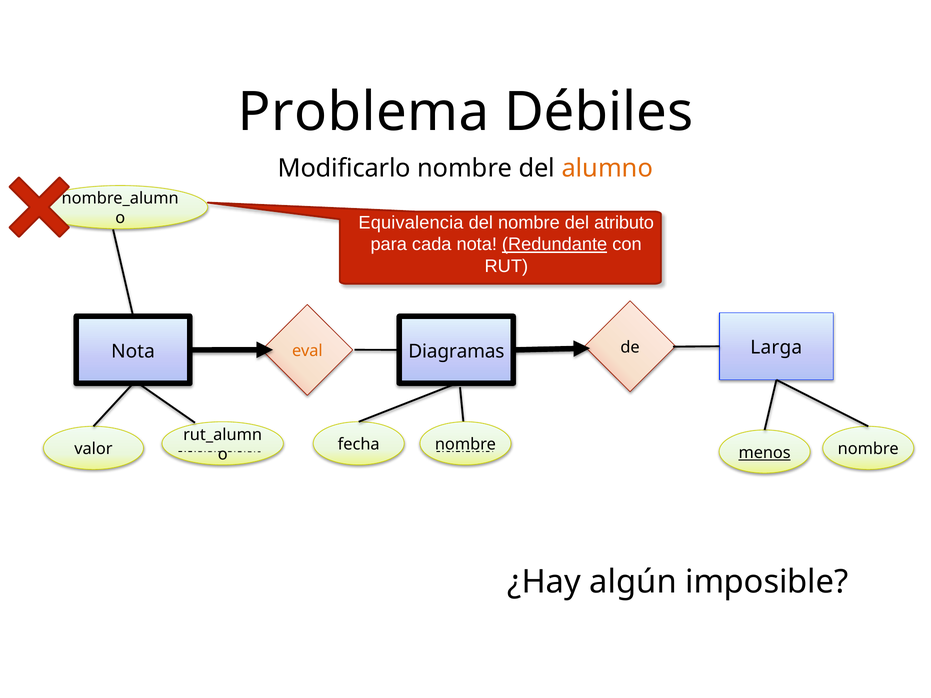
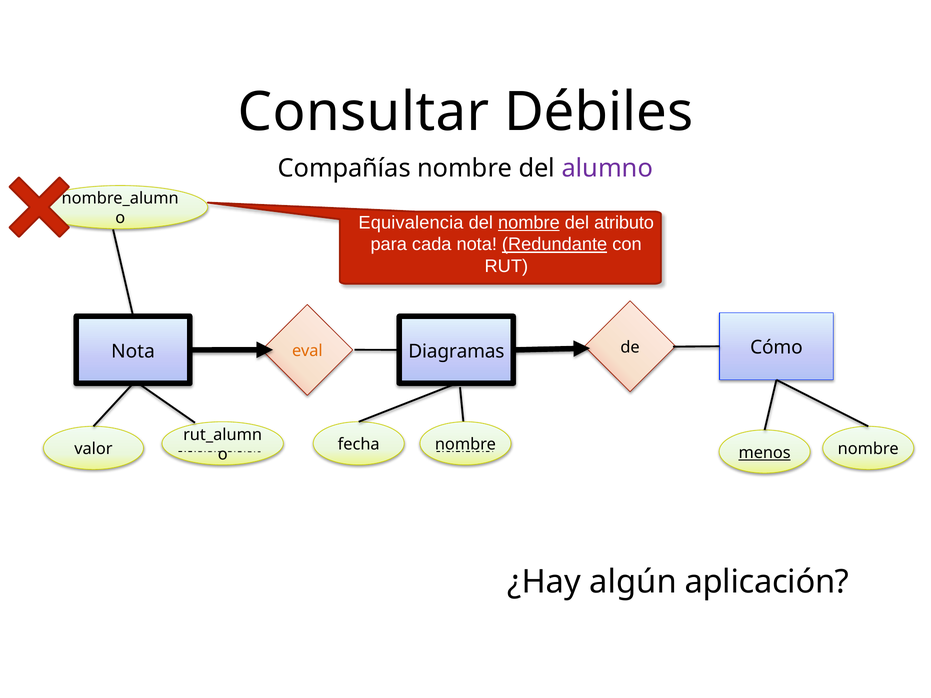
Problema: Problema -> Consultar (364, 112)
Modificarlo: Modificarlo -> Compañías (344, 168)
alumno colour: orange -> purple (607, 168)
nombre underline: none -> present (529, 223)
Larga: Larga -> Cómo (776, 348)
imposible: imposible -> aplicación (767, 582)
